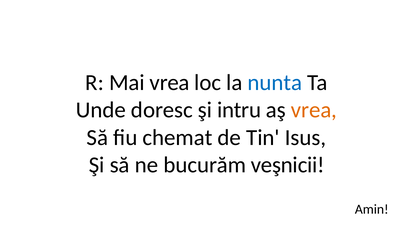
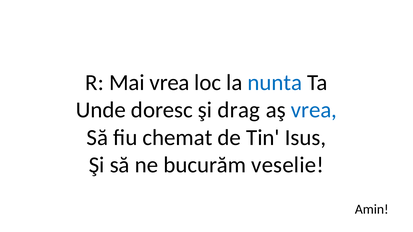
intru: intru -> drag (239, 110)
vrea colour: orange -> blue (314, 110)
veşnicii: veşnicii -> veselie (288, 165)
